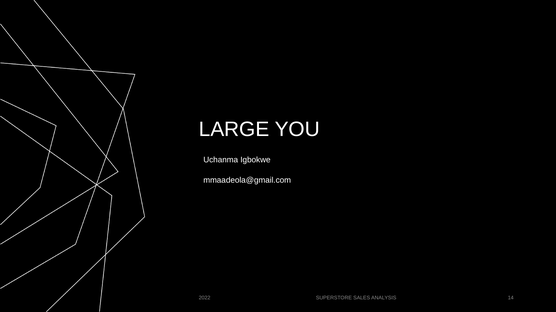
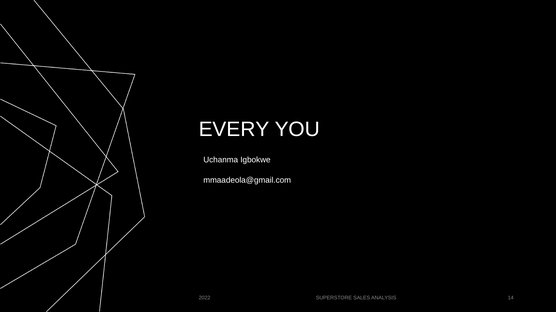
LARGE: LARGE -> EVERY (234, 130)
